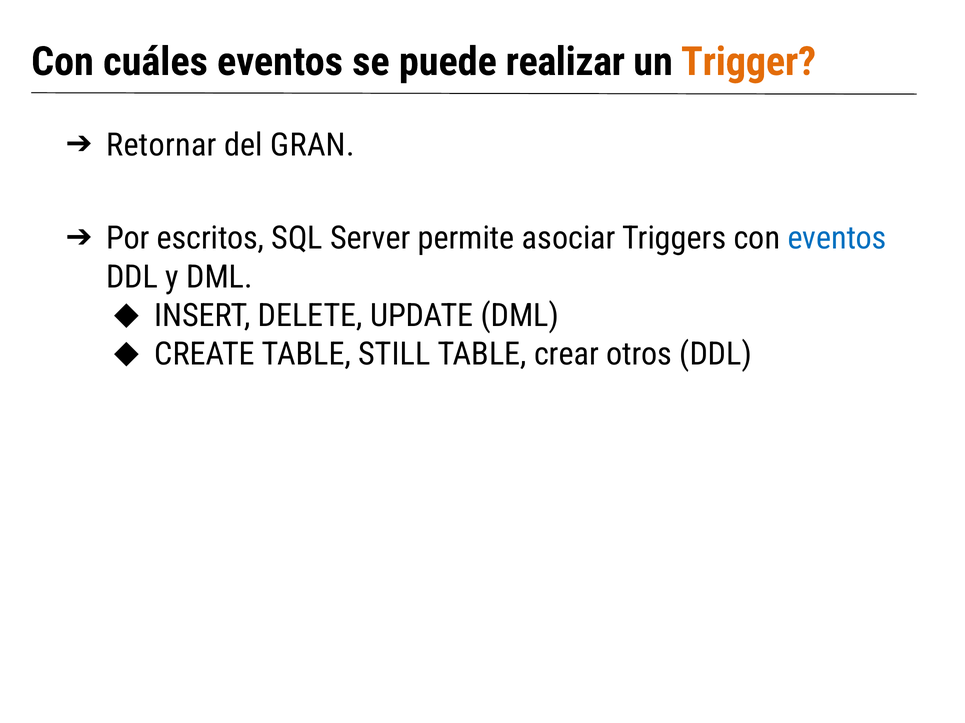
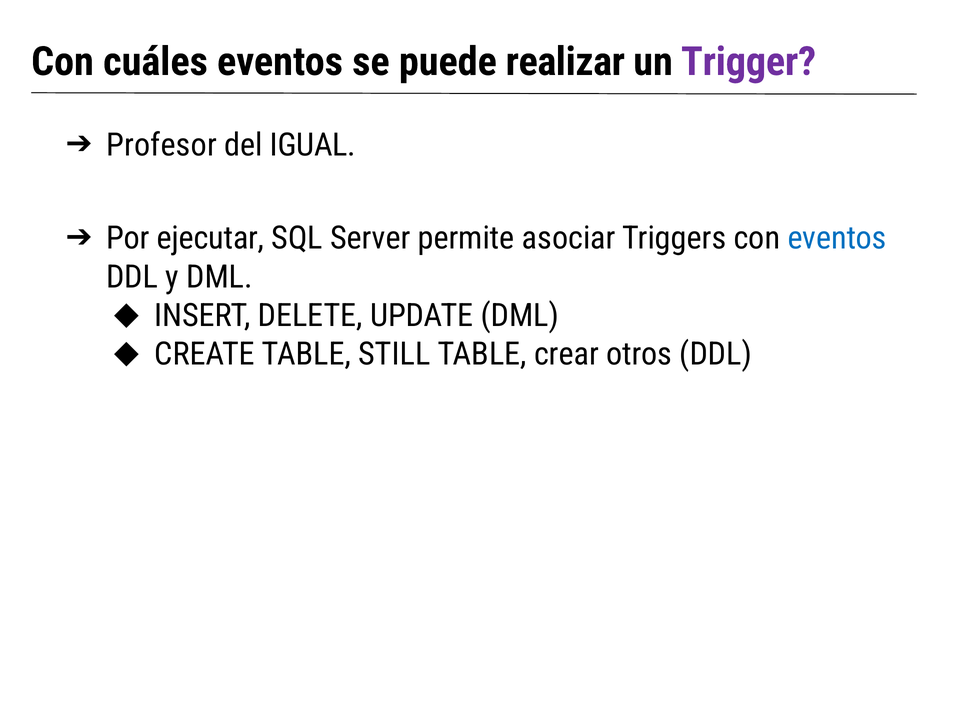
Trigger colour: orange -> purple (749, 62)
Retornar: Retornar -> Profesor (161, 145)
GRAN: GRAN -> IGUAL (313, 145)
escritos: escritos -> ejecutar (211, 239)
